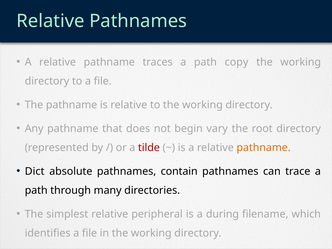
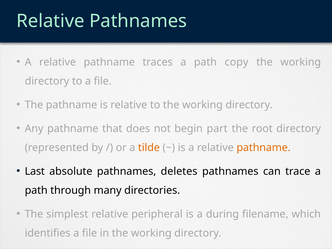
vary: vary -> part (217, 129)
tilde colour: red -> orange (149, 148)
Dict: Dict -> Last (35, 171)
contain: contain -> deletes (179, 171)
